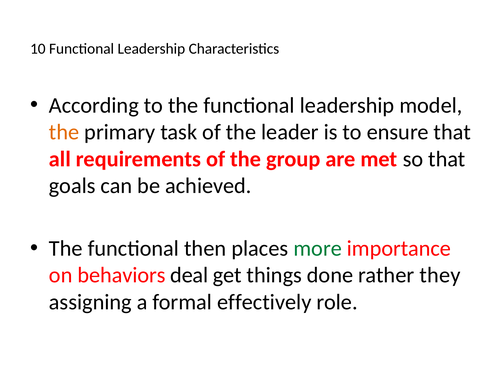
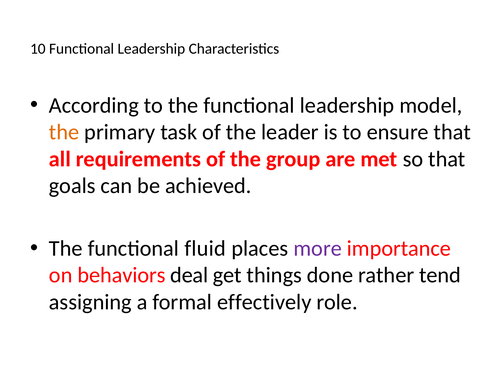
then: then -> fluid (205, 248)
more colour: green -> purple (318, 248)
they: they -> tend (440, 275)
